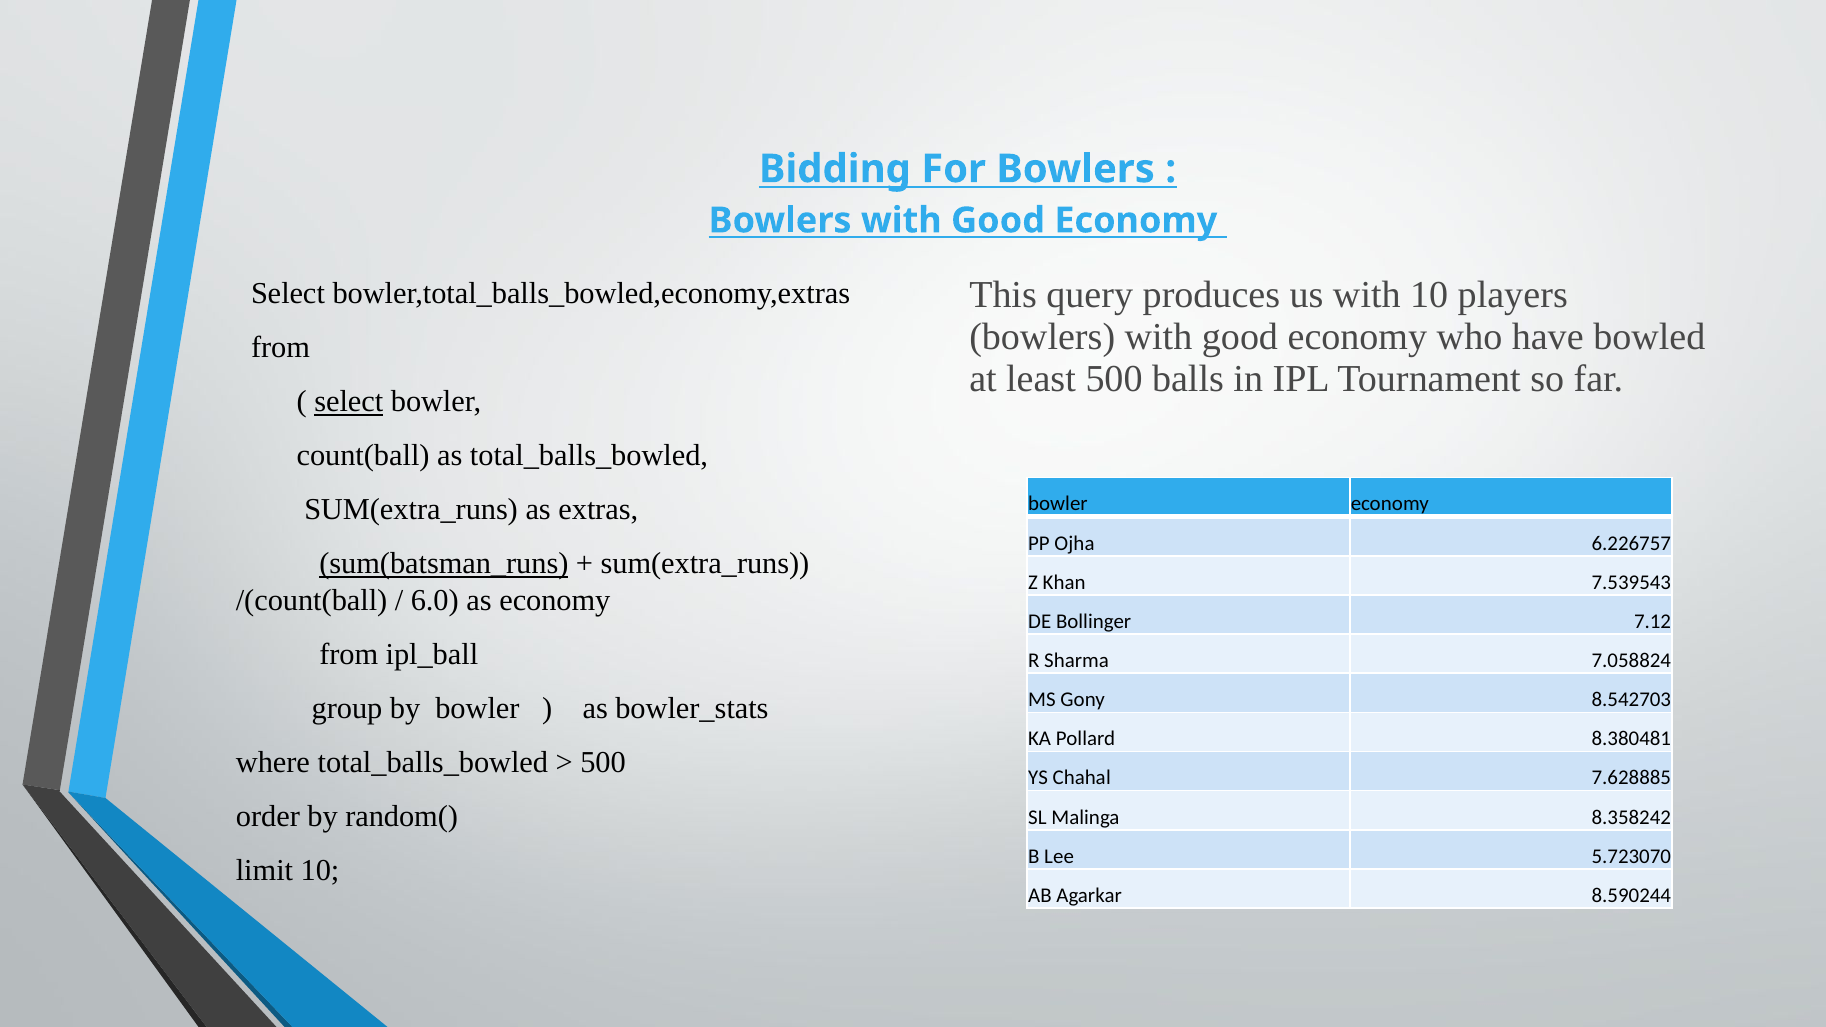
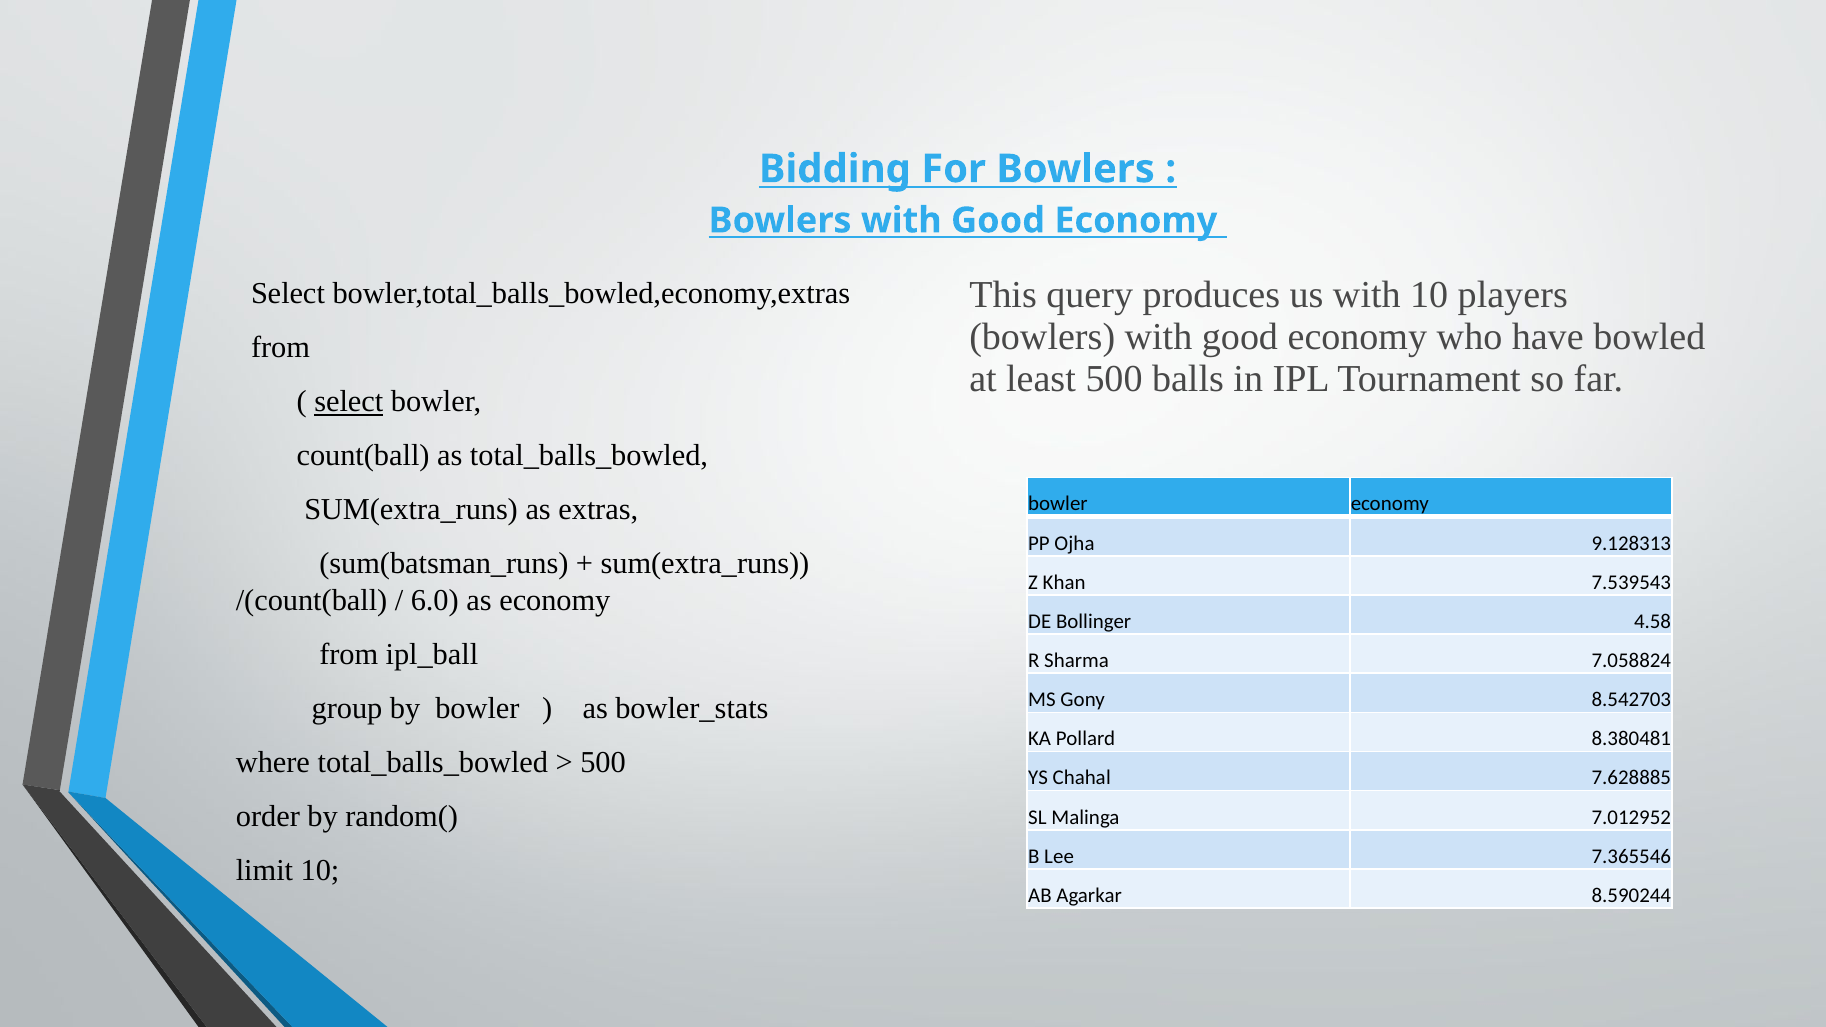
6.226757: 6.226757 -> 9.128313 (1631, 543)
sum(batsman_runs underline: present -> none (444, 564)
7.12: 7.12 -> 4.58 (1653, 621)
8.358242: 8.358242 -> 7.012952 (1631, 817)
5.723070: 5.723070 -> 7.365546 (1631, 856)
